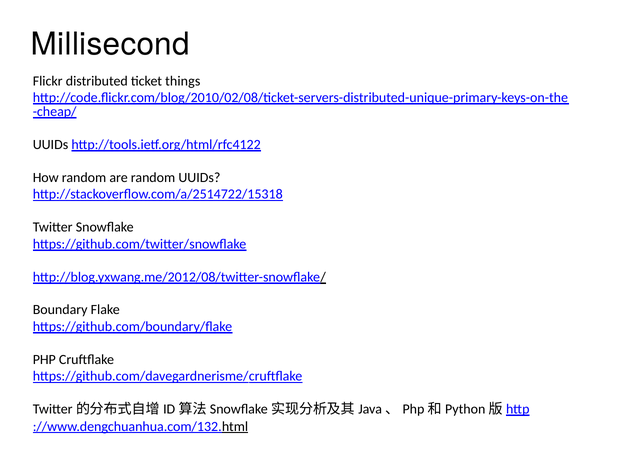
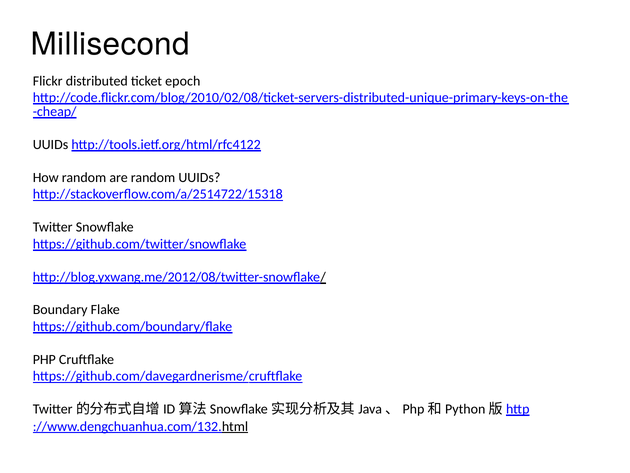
things: things -> epoch (183, 81)
